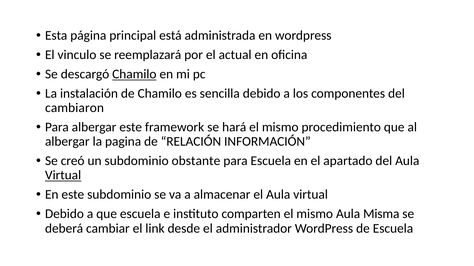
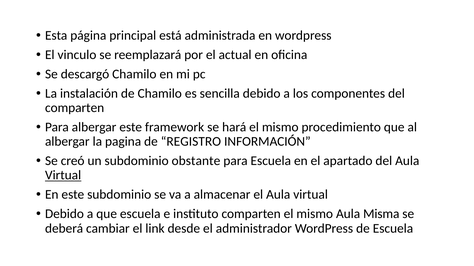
Chamilo underline: present -> none (134, 74)
cambiaron: cambiaron -> comparten (75, 108)
RELACIÓN: RELACIÓN -> REGISTRO (191, 142)
